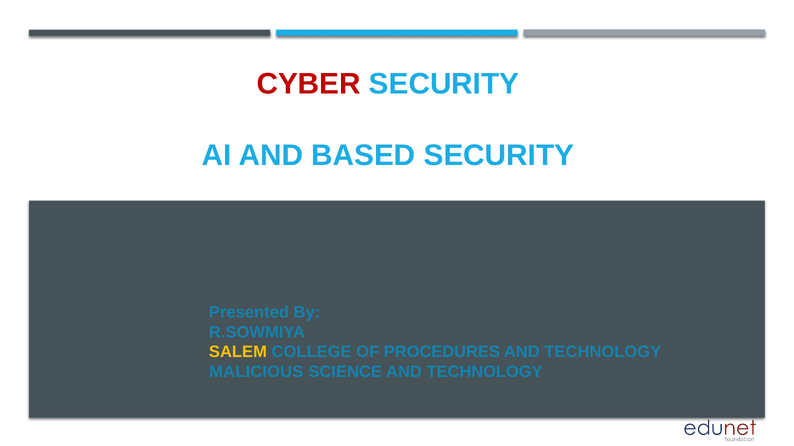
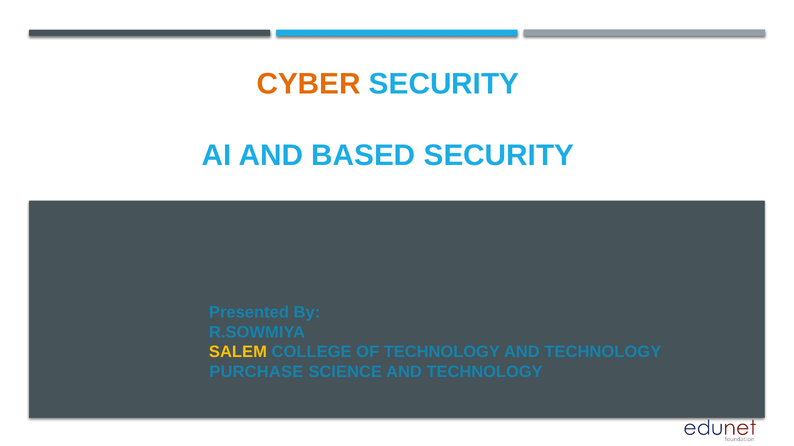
CYBER colour: red -> orange (309, 84)
OF PROCEDURES: PROCEDURES -> TECHNOLOGY (442, 352)
MALICIOUS: MALICIOUS -> PURCHASE (256, 372)
